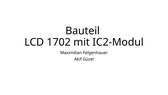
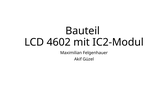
1702: 1702 -> 4602 (59, 42)
